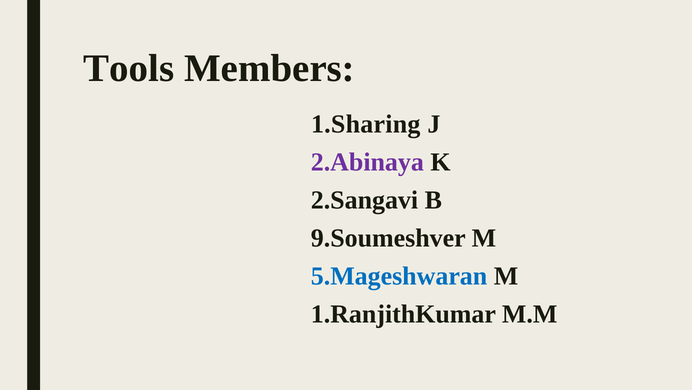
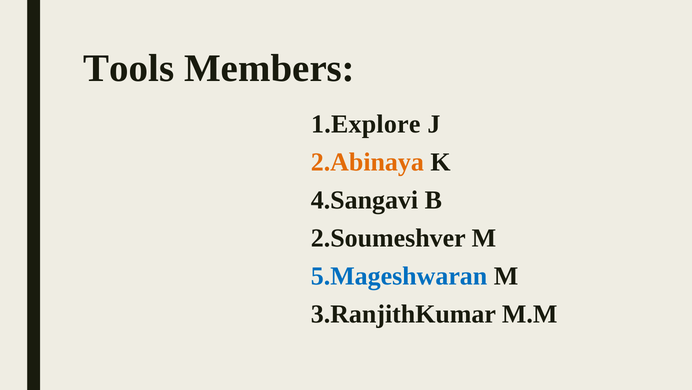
1.Sharing: 1.Sharing -> 1.Explore (366, 124)
2.Abinaya colour: purple -> orange (367, 162)
2.Sangavi: 2.Sangavi -> 4.Sangavi (364, 200)
9.Soumeshver: 9.Soumeshver -> 2.Soumeshver (388, 238)
1.RanjithKumar: 1.RanjithKumar -> 3.RanjithKumar (403, 313)
